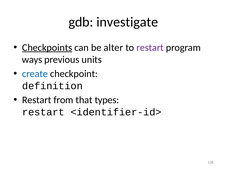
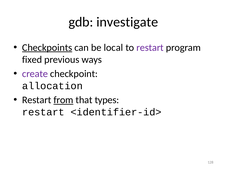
alter: alter -> local (113, 48)
ways: ways -> fixed (32, 60)
units: units -> ways (92, 60)
create colour: blue -> purple (35, 74)
definition: definition -> allocation (52, 86)
from underline: none -> present (63, 100)
